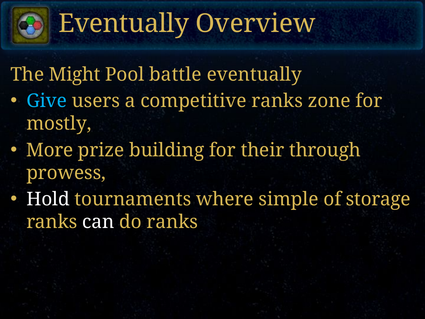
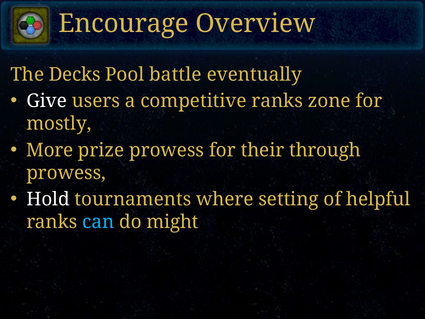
Eventually: Eventually -> Encourage (124, 24)
Might: Might -> Decks (75, 74)
Give colour: light blue -> white (47, 101)
prize building: building -> prowess (167, 150)
simple: simple -> setting (289, 199)
storage: storage -> helpful (378, 199)
can colour: white -> light blue (98, 222)
do ranks: ranks -> might (172, 222)
